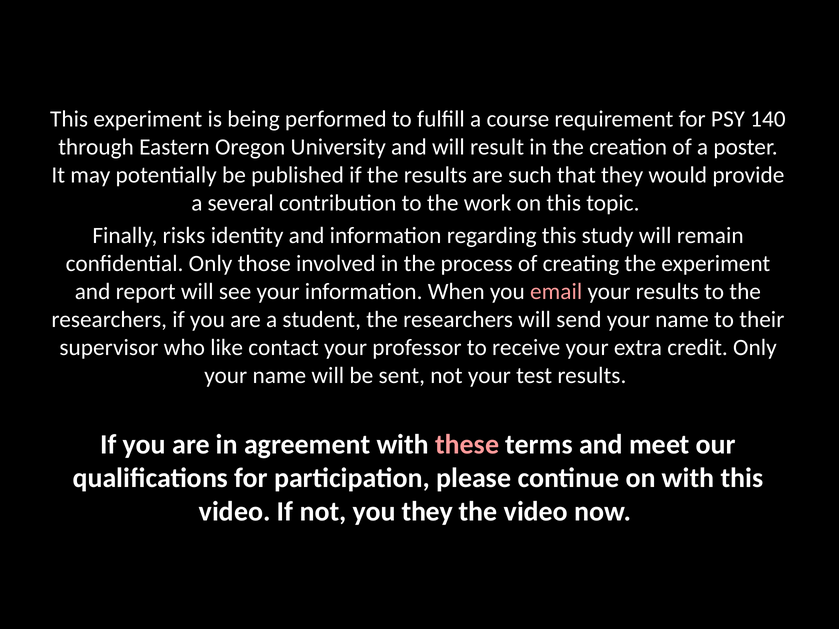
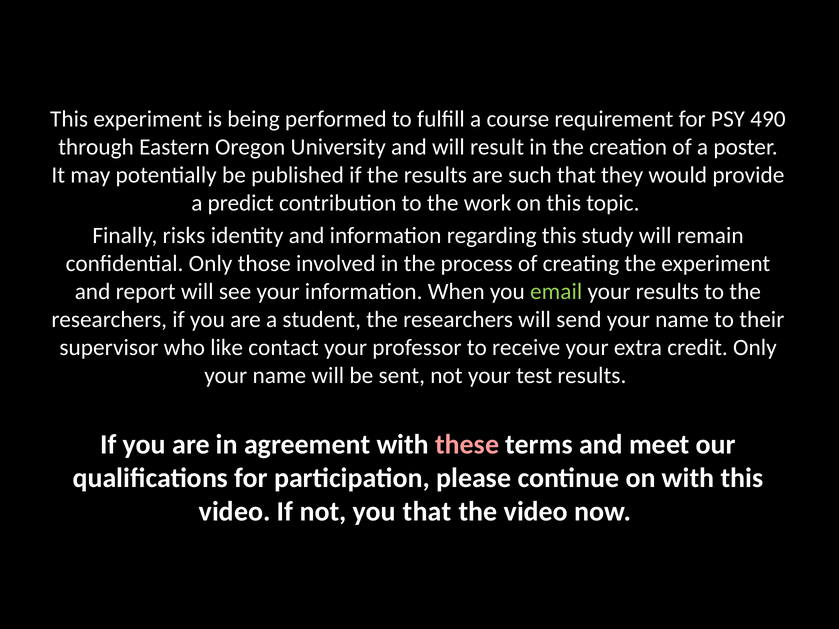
140: 140 -> 490 (768, 119)
several: several -> predict (241, 203)
email colour: pink -> light green (556, 292)
you they: they -> that (427, 512)
